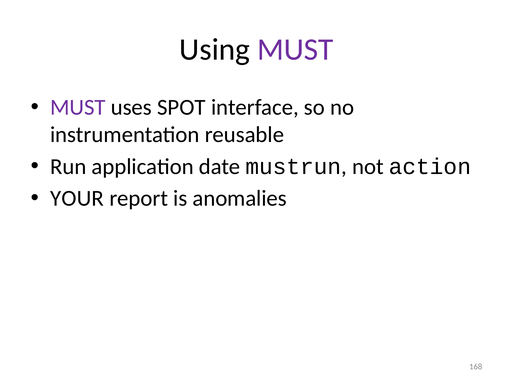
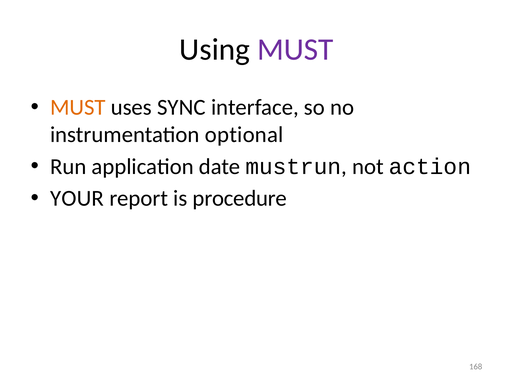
MUST colour: purple -> orange (78, 108)
SPOT: SPOT -> SYNC (181, 108)
reusable: reusable -> optional (244, 135)
anomalies: anomalies -> procedure (240, 199)
